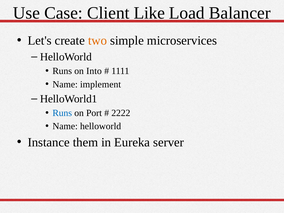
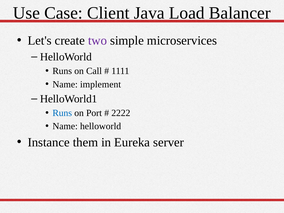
Like: Like -> Java (149, 13)
two colour: orange -> purple (98, 41)
Into: Into -> Call (94, 71)
